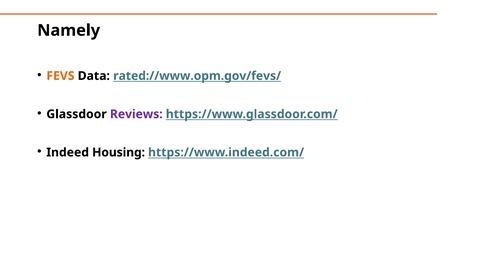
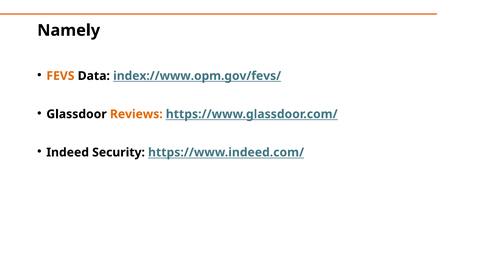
rated://www.opm.gov/fevs/: rated://www.opm.gov/fevs/ -> index://www.opm.gov/fevs/ (197, 76)
Reviews colour: purple -> orange (136, 114)
Housing: Housing -> Security (119, 153)
